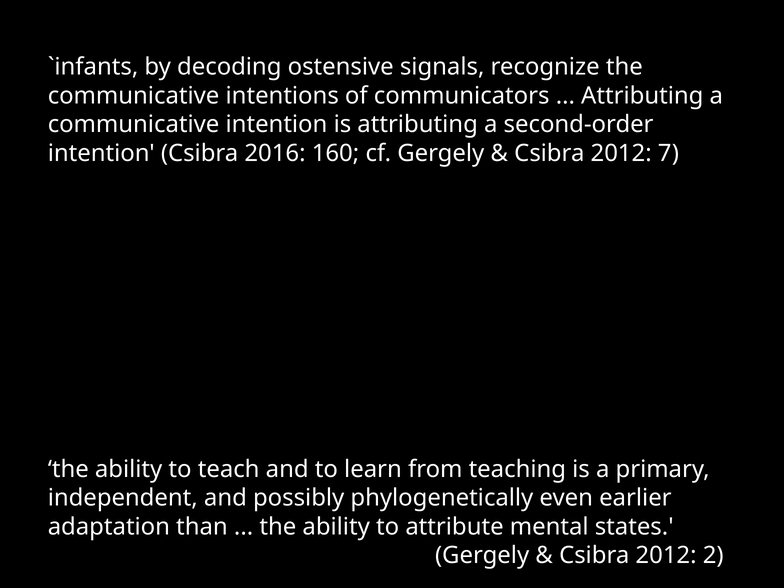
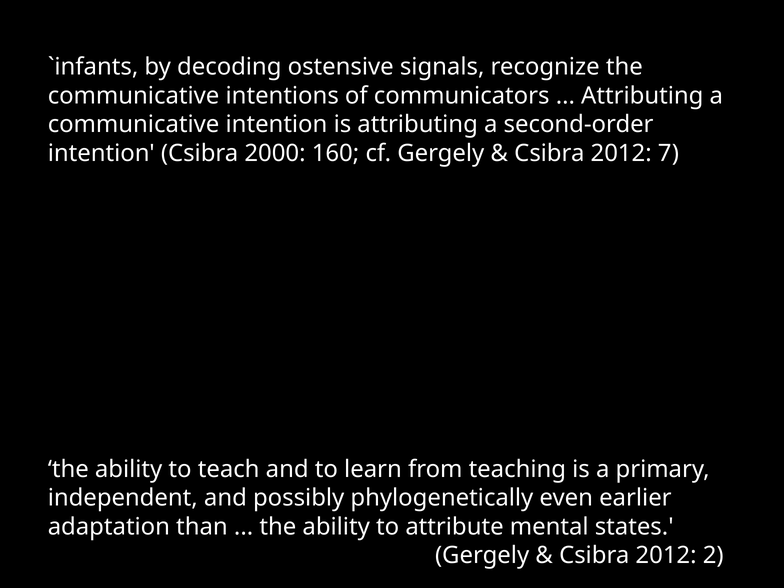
2016: 2016 -> 2000 (275, 153)
